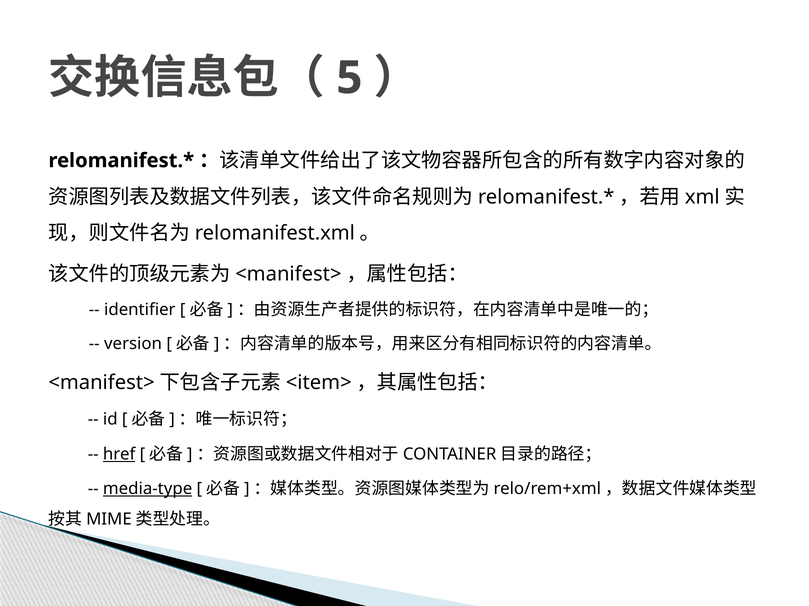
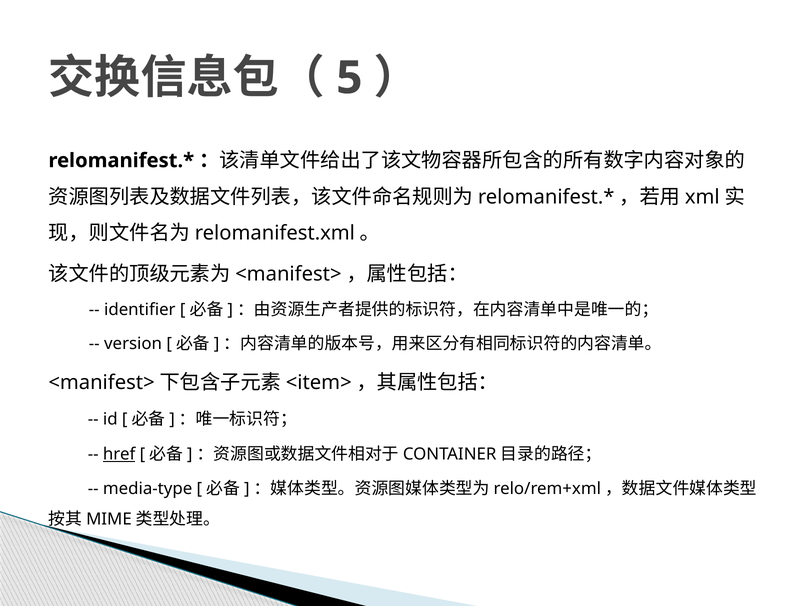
media-type underline: present -> none (148, 489)
